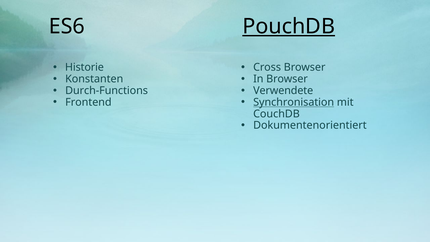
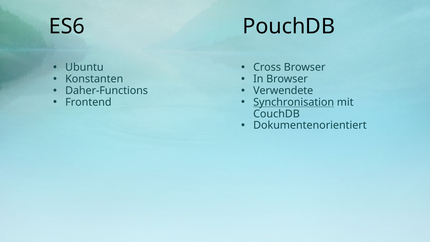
PouchDB underline: present -> none (289, 26)
Historie: Historie -> Ubuntu (84, 67)
Durch-Functions: Durch-Functions -> Daher-Functions (107, 91)
